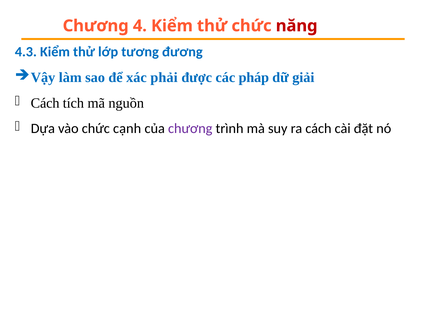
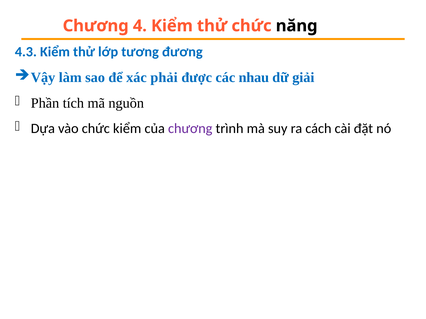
năng colour: red -> black (297, 26)
pháp: pháp -> nhau (254, 78)
Cách: Cách -> Phần (45, 103)
chức cạnh: cạnh -> kiểm (127, 129)
